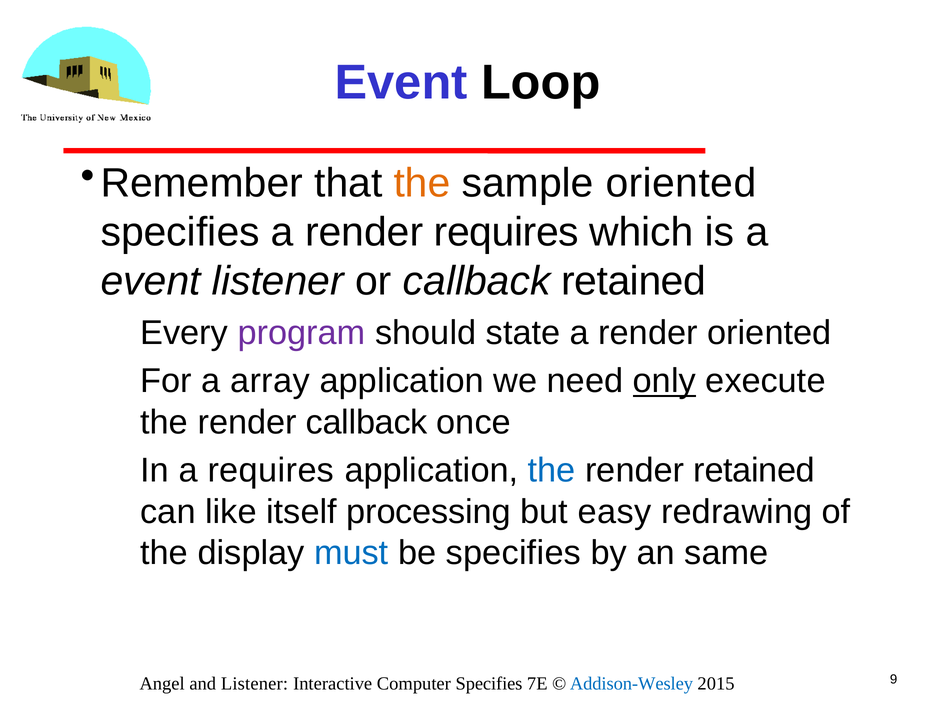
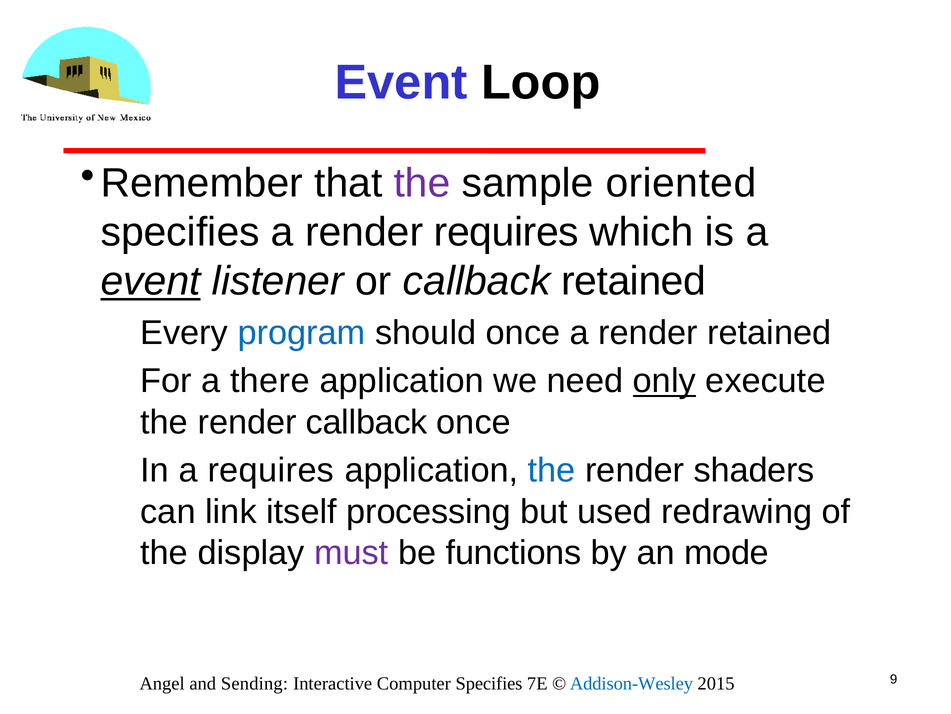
the colour: orange -> purple (422, 183)
event underline: none -> present (151, 281)
program colour: purple -> blue (302, 333)
should state: state -> once (523, 333)
render oriented: oriented -> retained (769, 333)
array: array -> there (270, 381)
render retained: retained -> shaders (754, 470)
like: like -> link (231, 511)
easy: easy -> used (615, 511)
must colour: blue -> purple (351, 552)
be specifies: specifies -> functions (514, 552)
same: same -> mode (727, 552)
and Listener: Listener -> Sending (255, 683)
